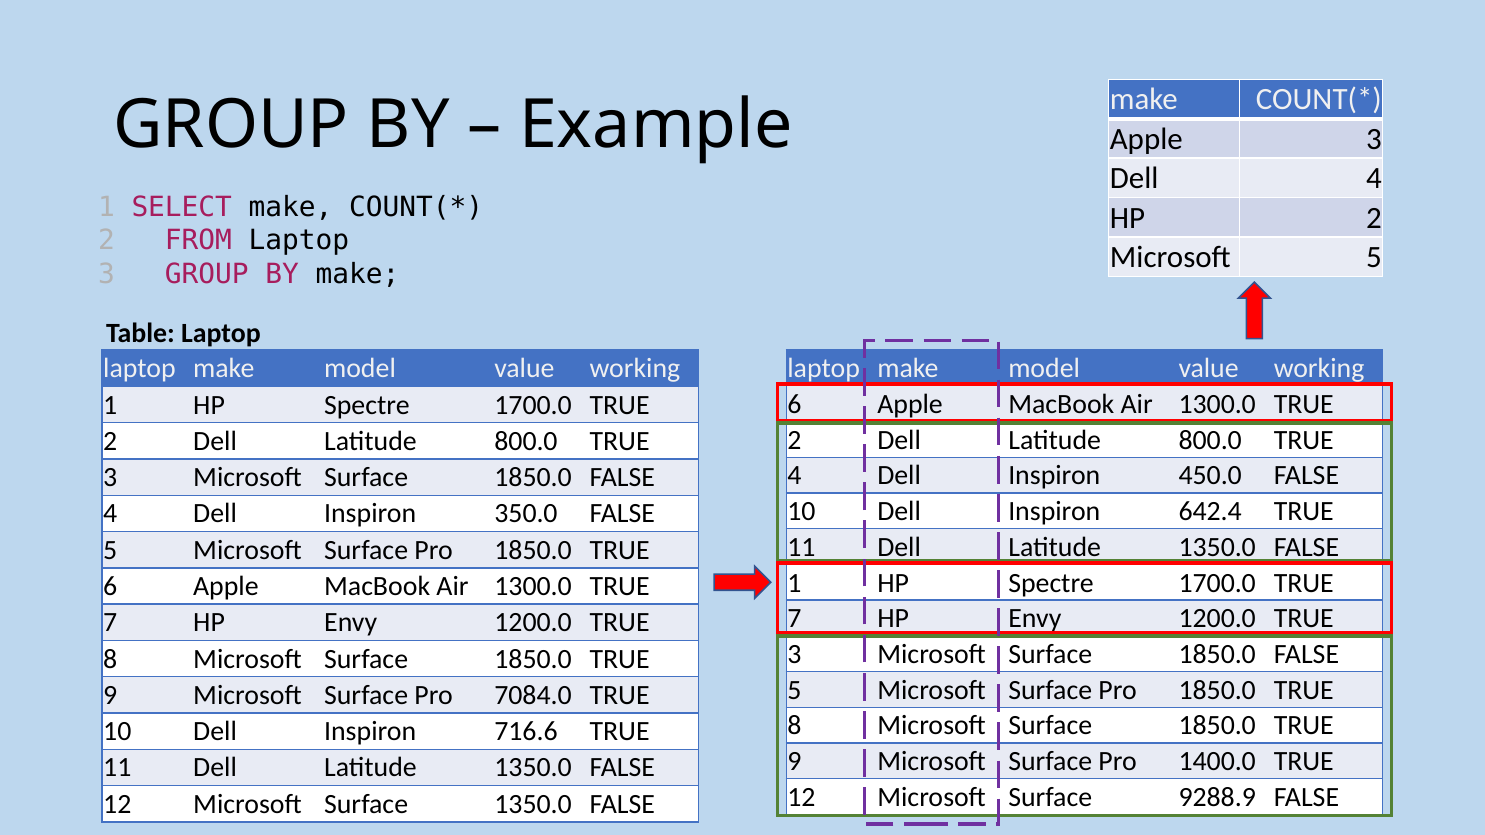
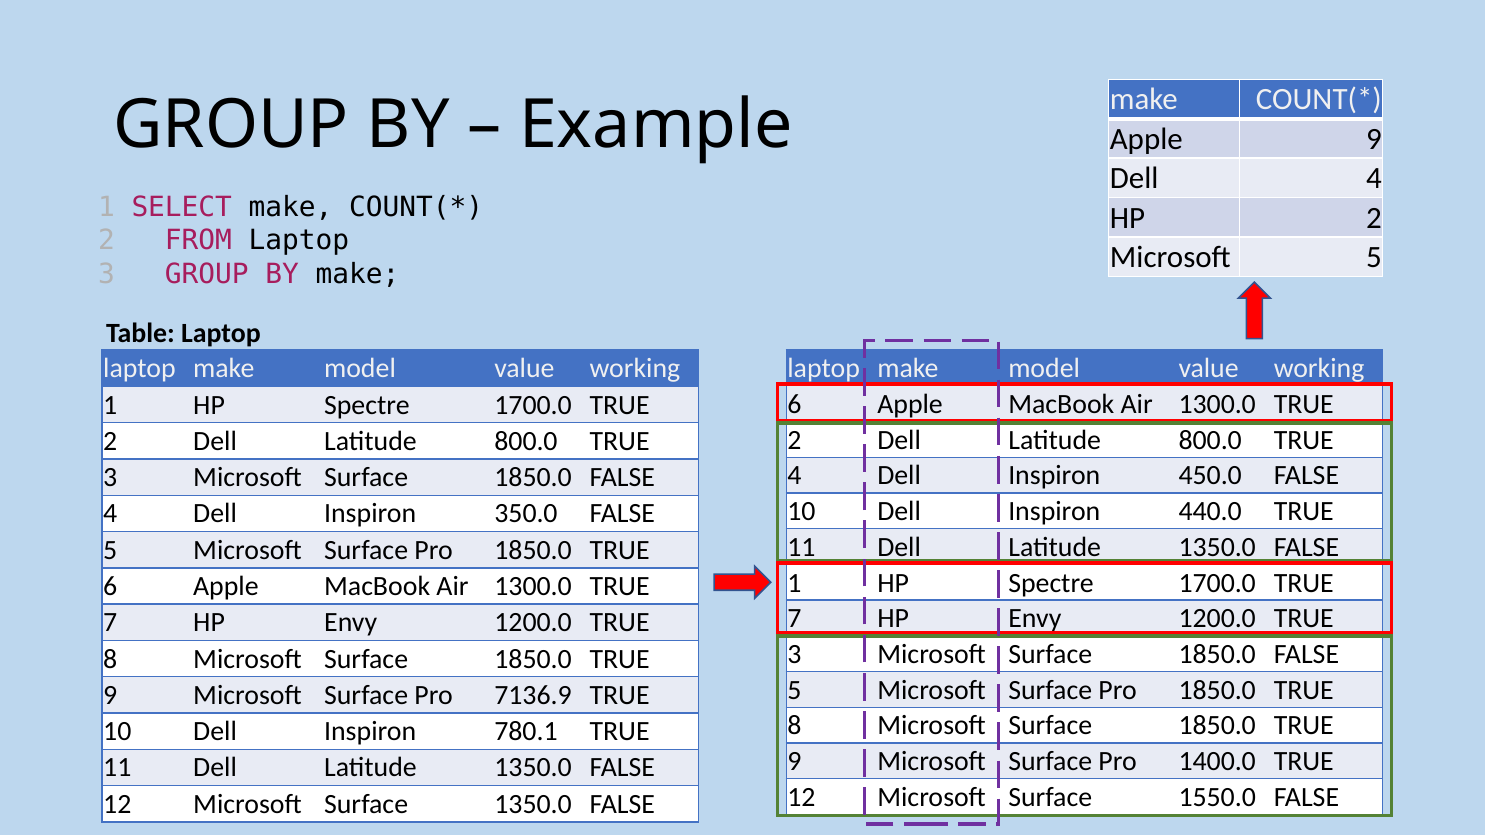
Apple 3: 3 -> 9 (1374, 139)
642.4: 642.4 -> 440.0 (1210, 512)
7084.0: 7084.0 -> 7136.9 (533, 695)
716.6: 716.6 -> 780.1 (526, 732)
9288.9: 9288.9 -> 1550.0 (1217, 797)
